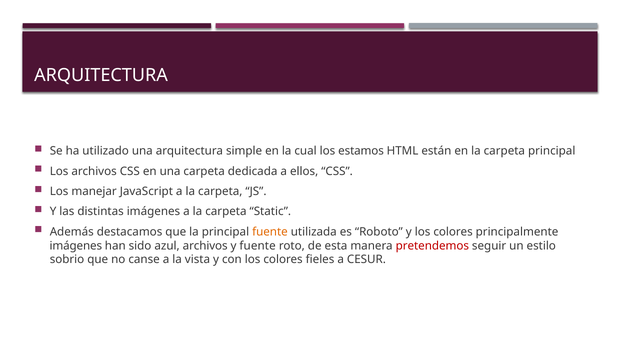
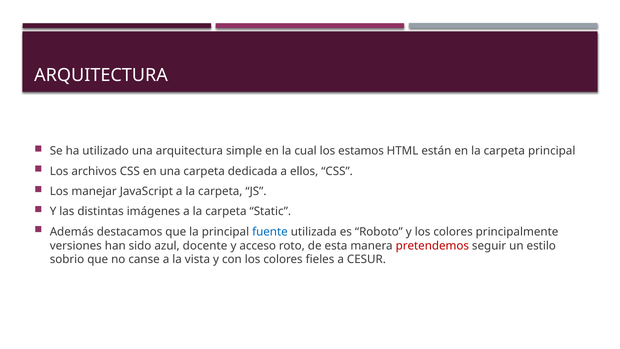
fuente colour: orange -> blue (270, 232)
imágenes: imágenes -> versiones (76, 246)
azul archivos: archivos -> docente (205, 246)
y fuente: fuente -> acceso (258, 246)
